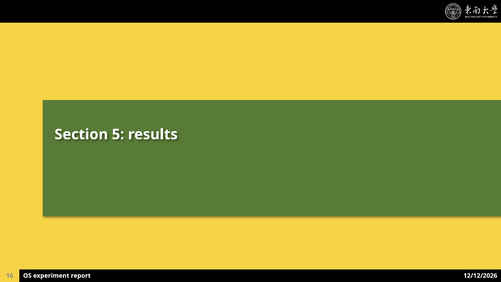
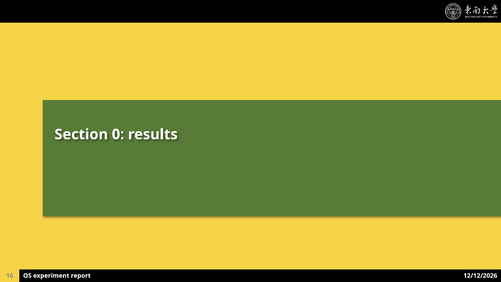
5: 5 -> 0 (118, 134)
